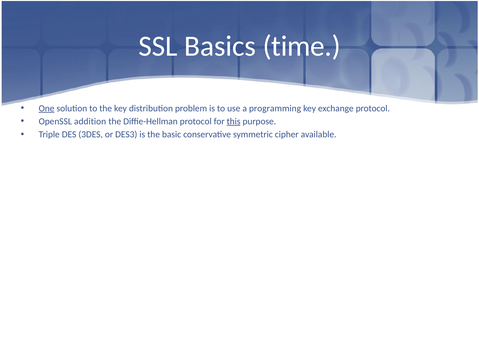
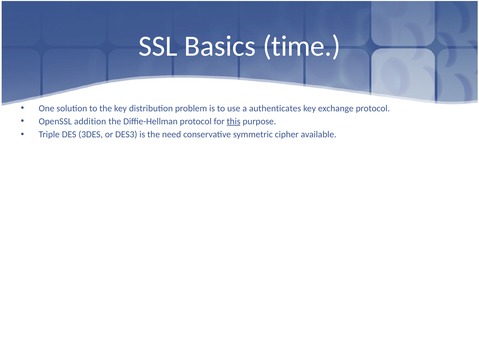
One underline: present -> none (47, 108)
programming: programming -> authenticates (275, 108)
basic: basic -> need (172, 135)
